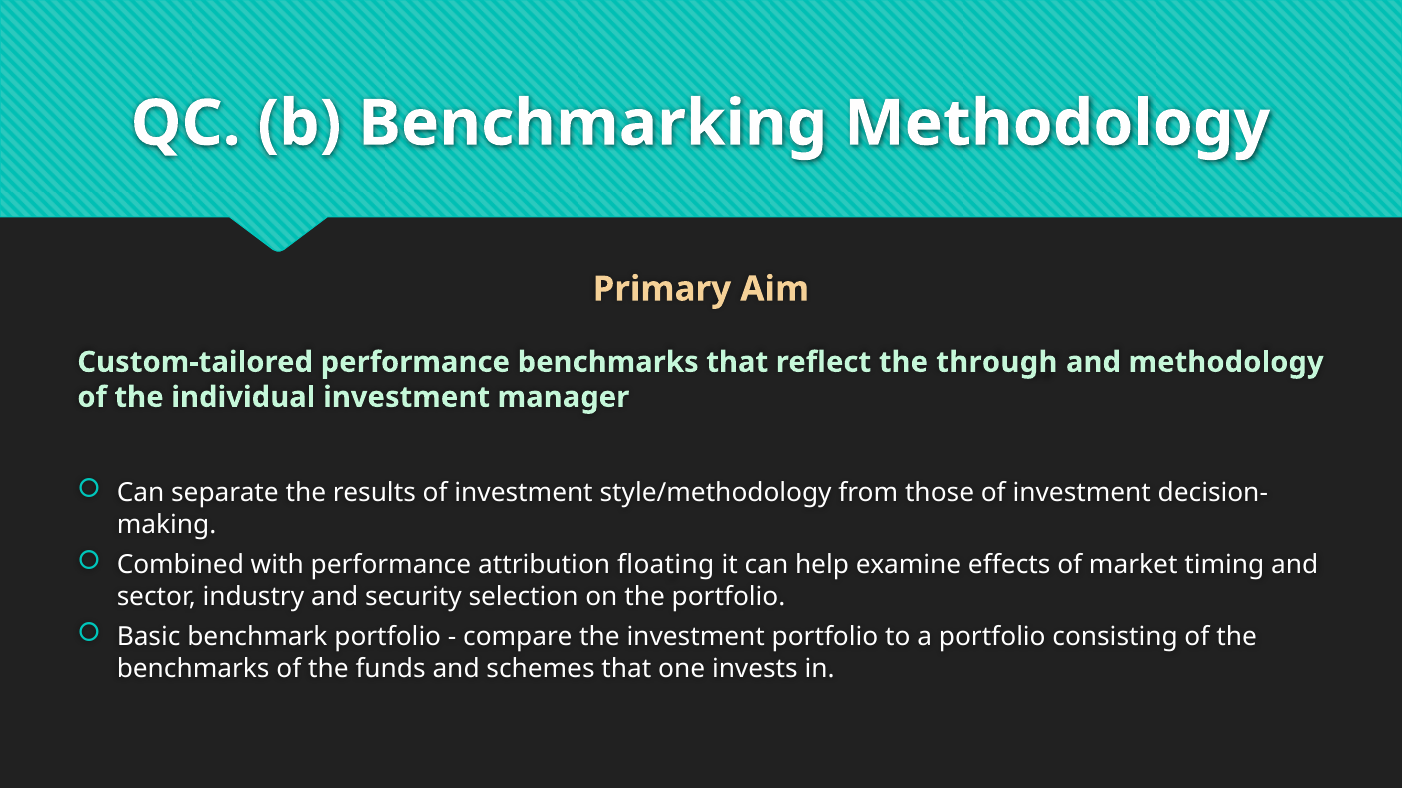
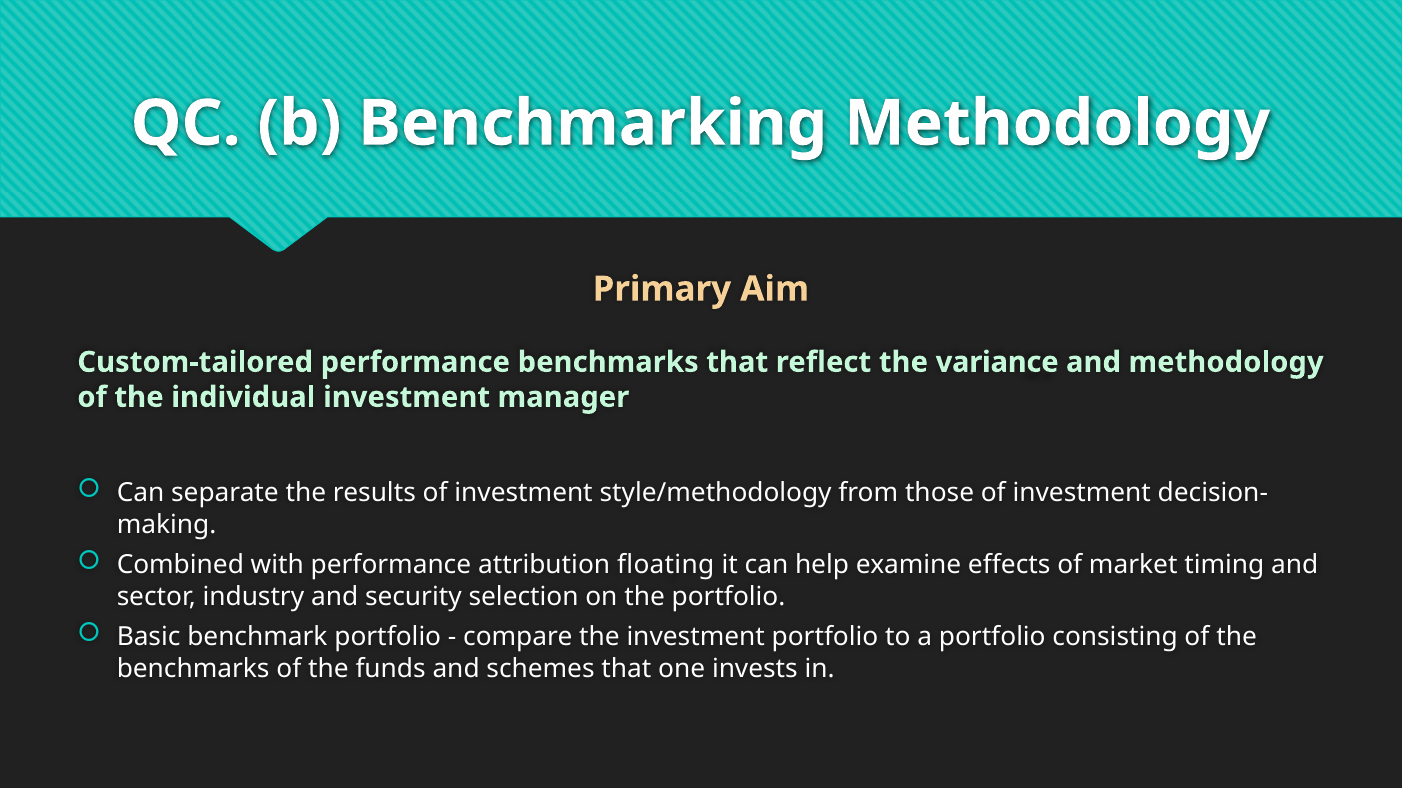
through: through -> variance (997, 362)
